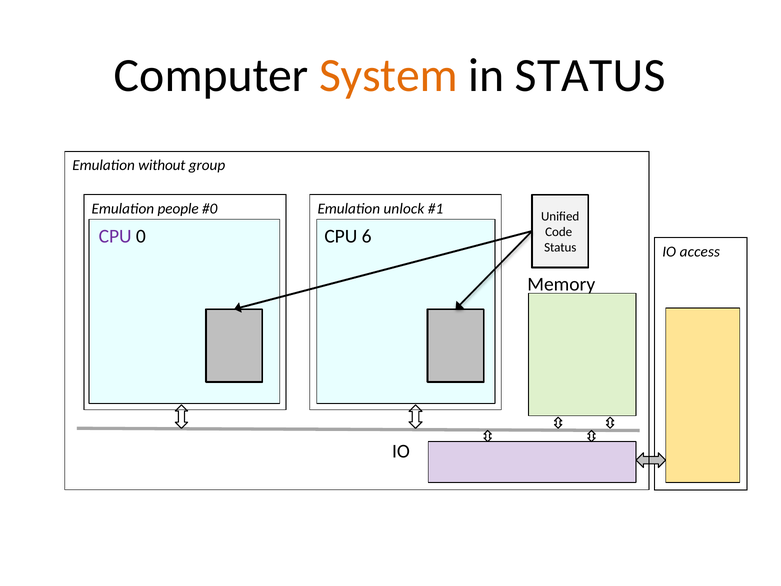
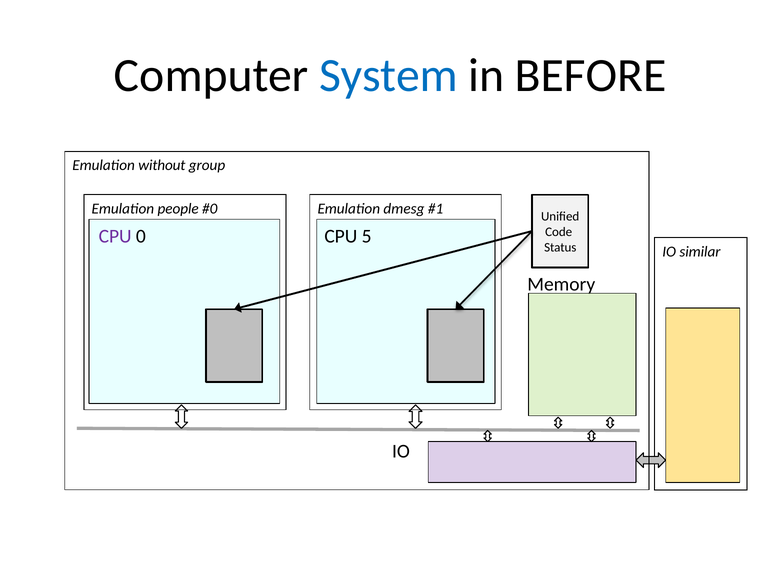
System colour: orange -> blue (388, 76)
in STATUS: STATUS -> BEFORE (591, 76)
unlock: unlock -> dmesg (404, 209)
6: 6 -> 5 (367, 236)
access: access -> similar (700, 252)
